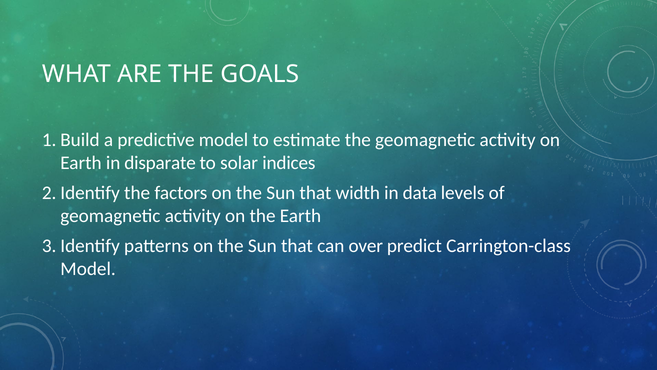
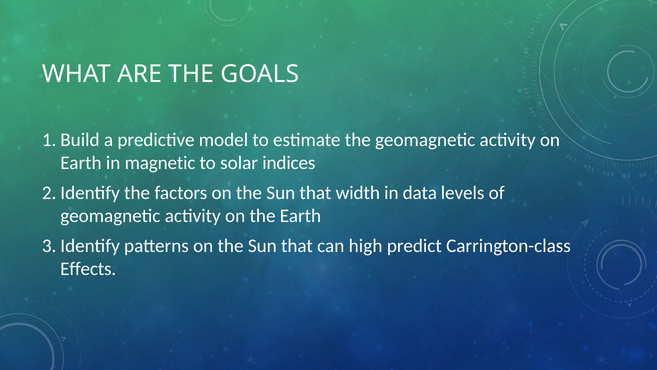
disparate: disparate -> magnetic (160, 163)
over: over -> high (366, 246)
Model: Model -> Effects (88, 269)
